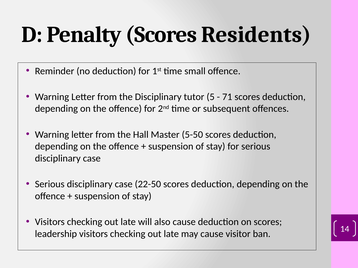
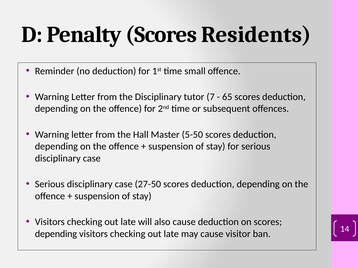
5: 5 -> 7 (211, 97)
71: 71 -> 65 (227, 97)
22-50: 22-50 -> 27-50 (148, 185)
leadership: leadership -> depending (56, 234)
